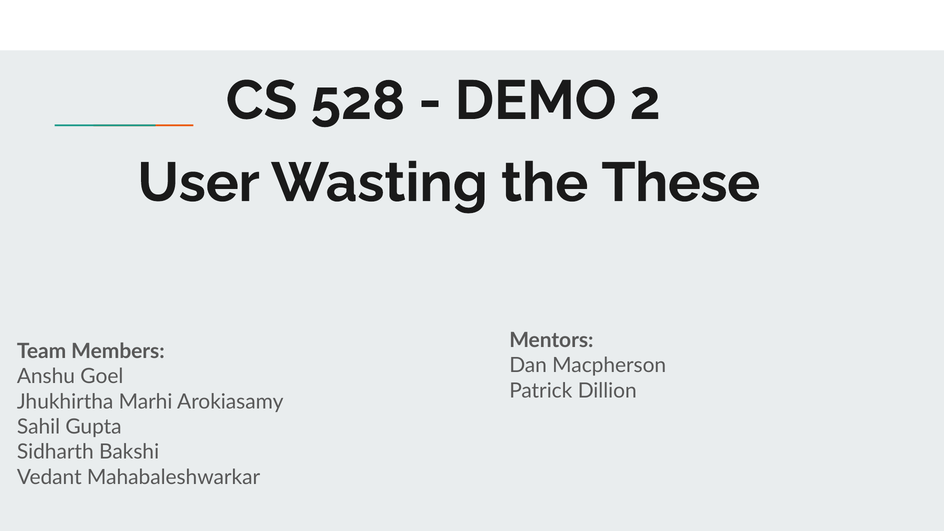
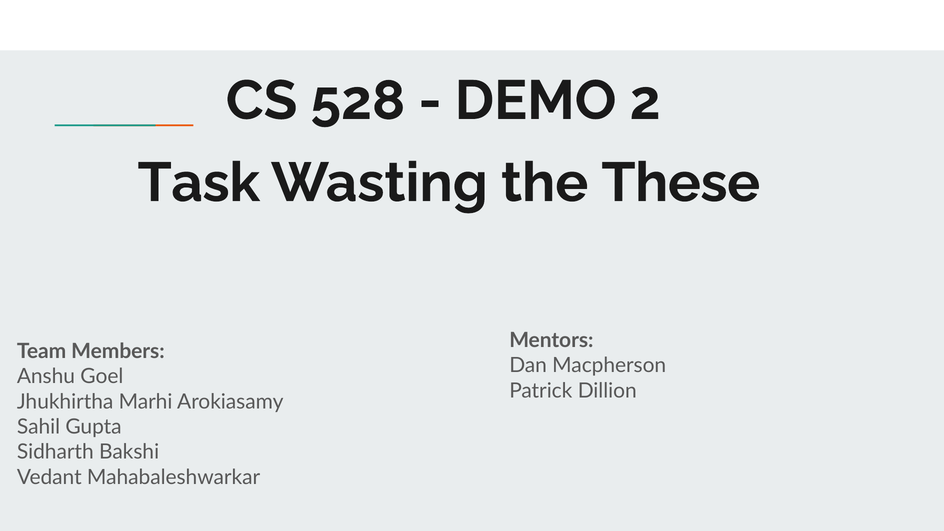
User: User -> Task (199, 183)
